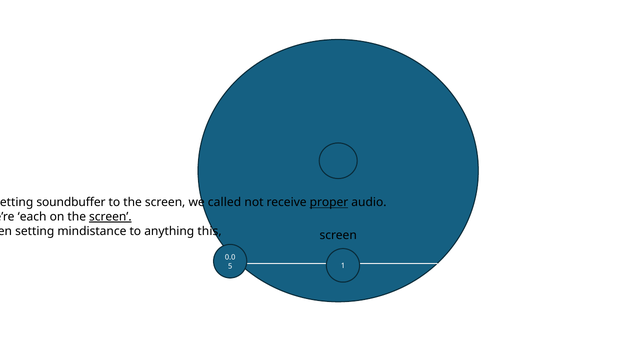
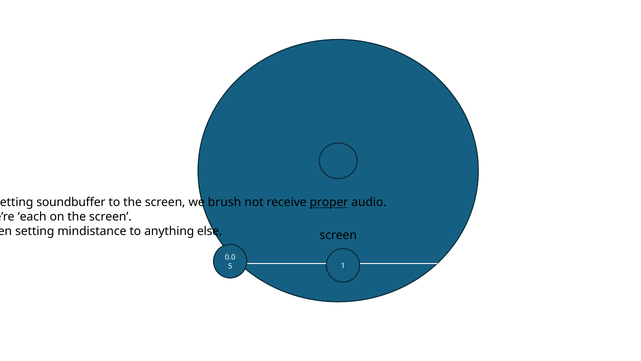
called: called -> brush (225, 202)
screen underline: present -> none (110, 217)
this: this -> else (210, 231)
